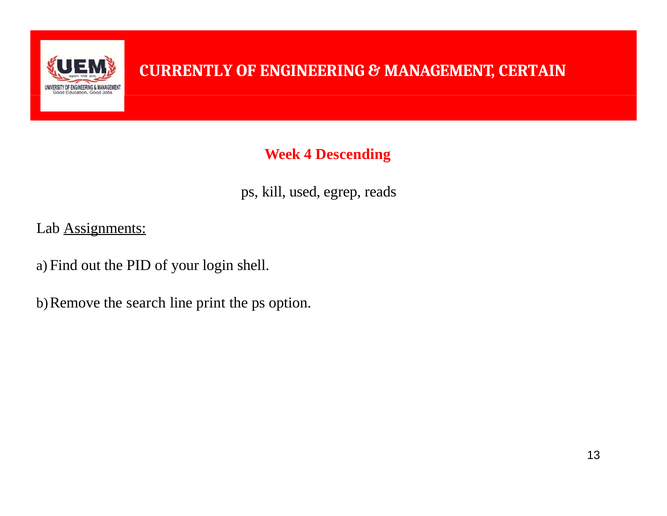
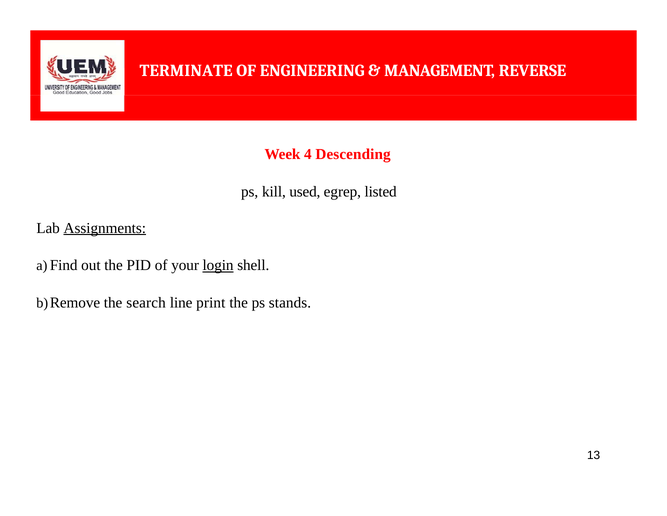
CURRENTLY: CURRENTLY -> TERMINATE (186, 71)
CERTAIN: CERTAIN -> REVERSE (533, 71)
reads: reads -> listed (381, 191)
login underline: none -> present (218, 265)
option: option -> stands (290, 302)
